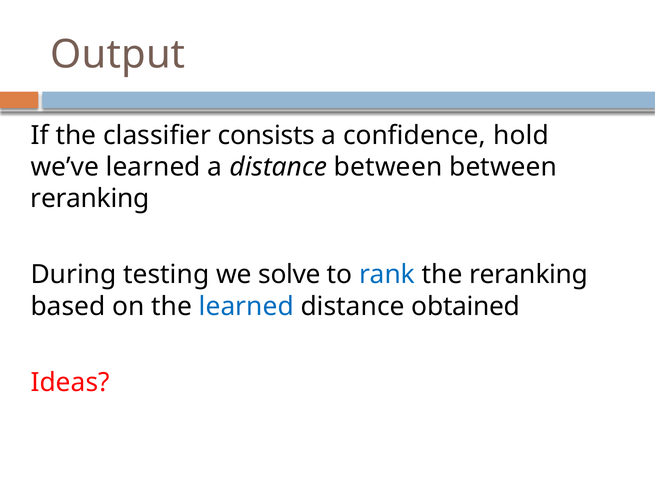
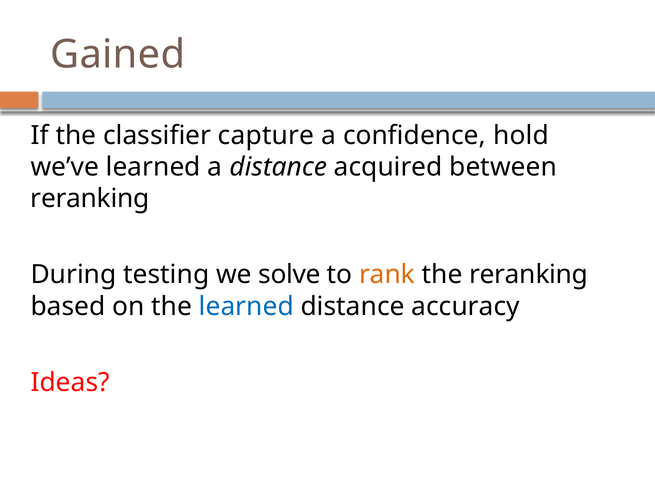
Output: Output -> Gained (118, 55)
consists: consists -> capture (266, 136)
distance between: between -> acquired (388, 167)
rank colour: blue -> orange (387, 275)
obtained: obtained -> accuracy (466, 307)
